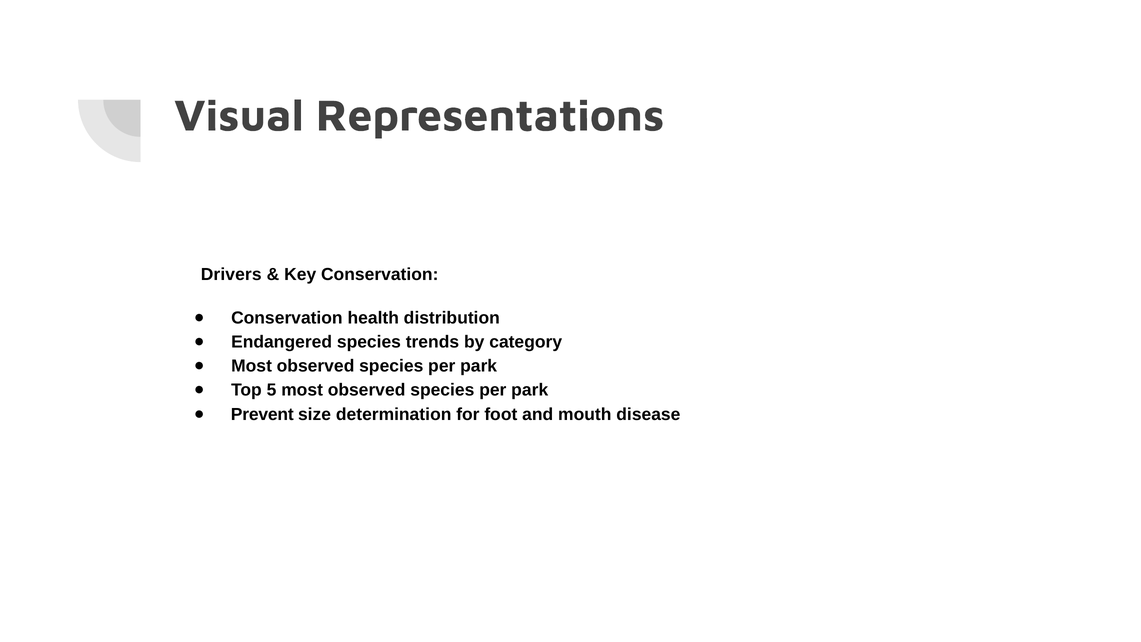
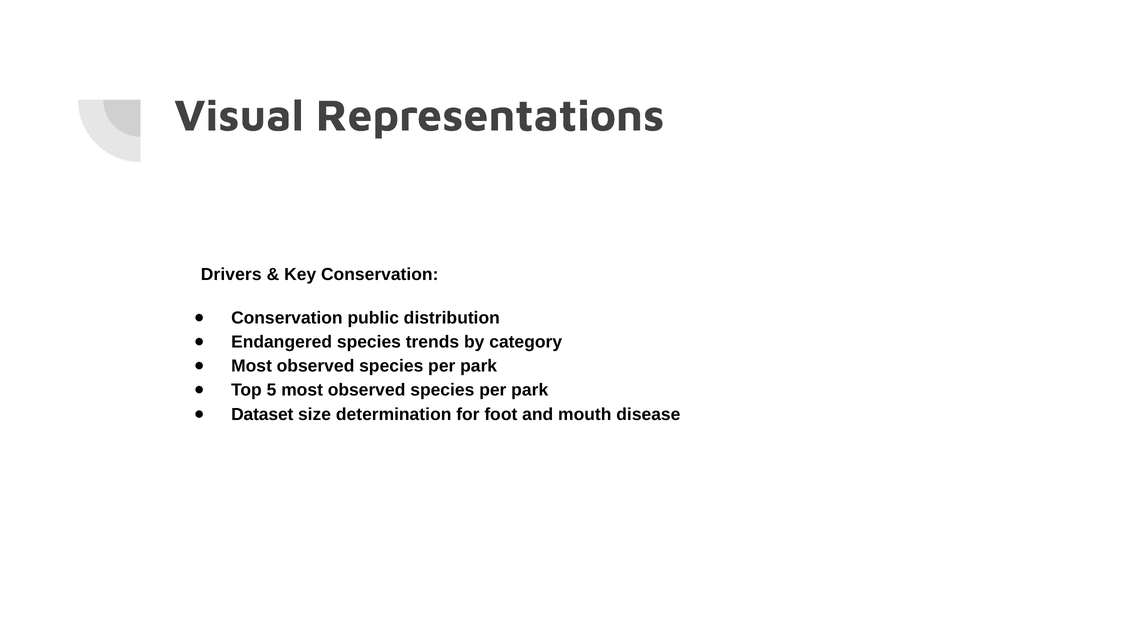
health: health -> public (373, 318)
Prevent: Prevent -> Dataset (262, 414)
